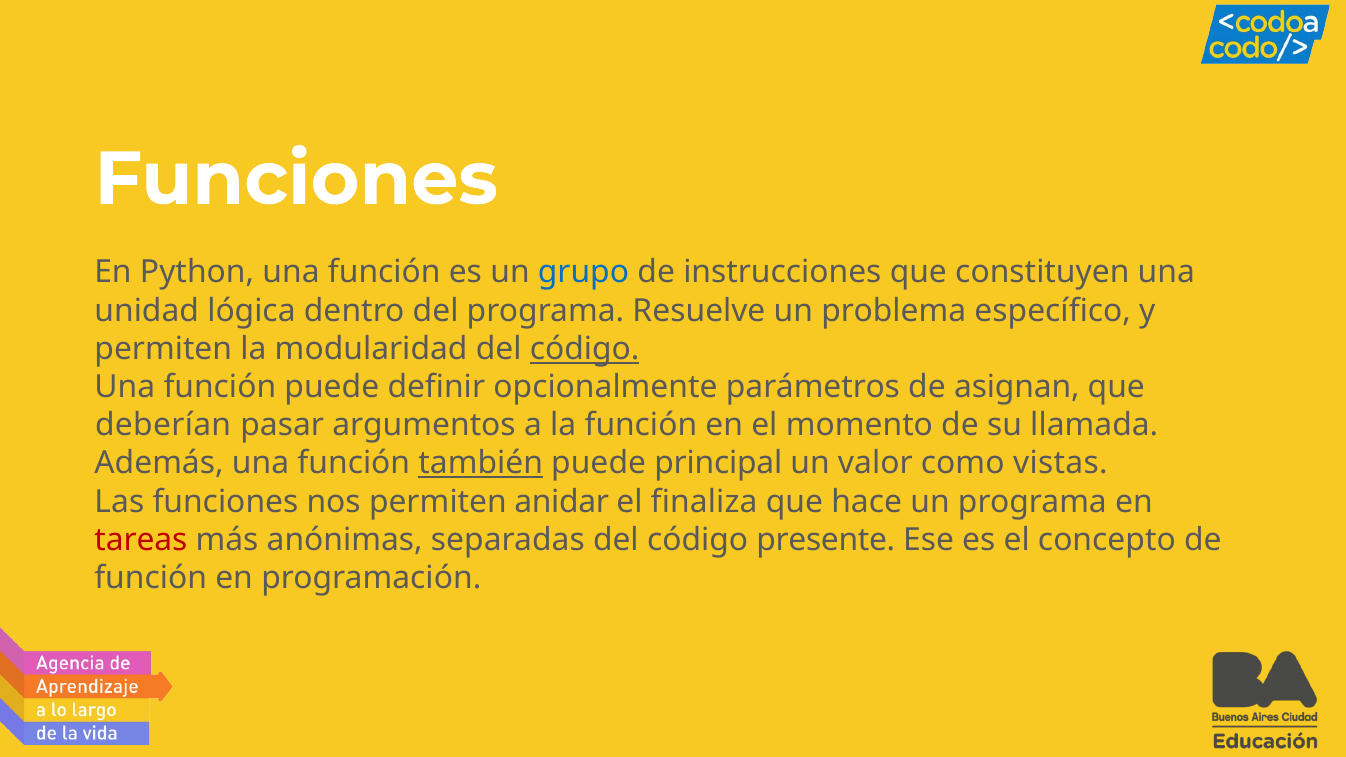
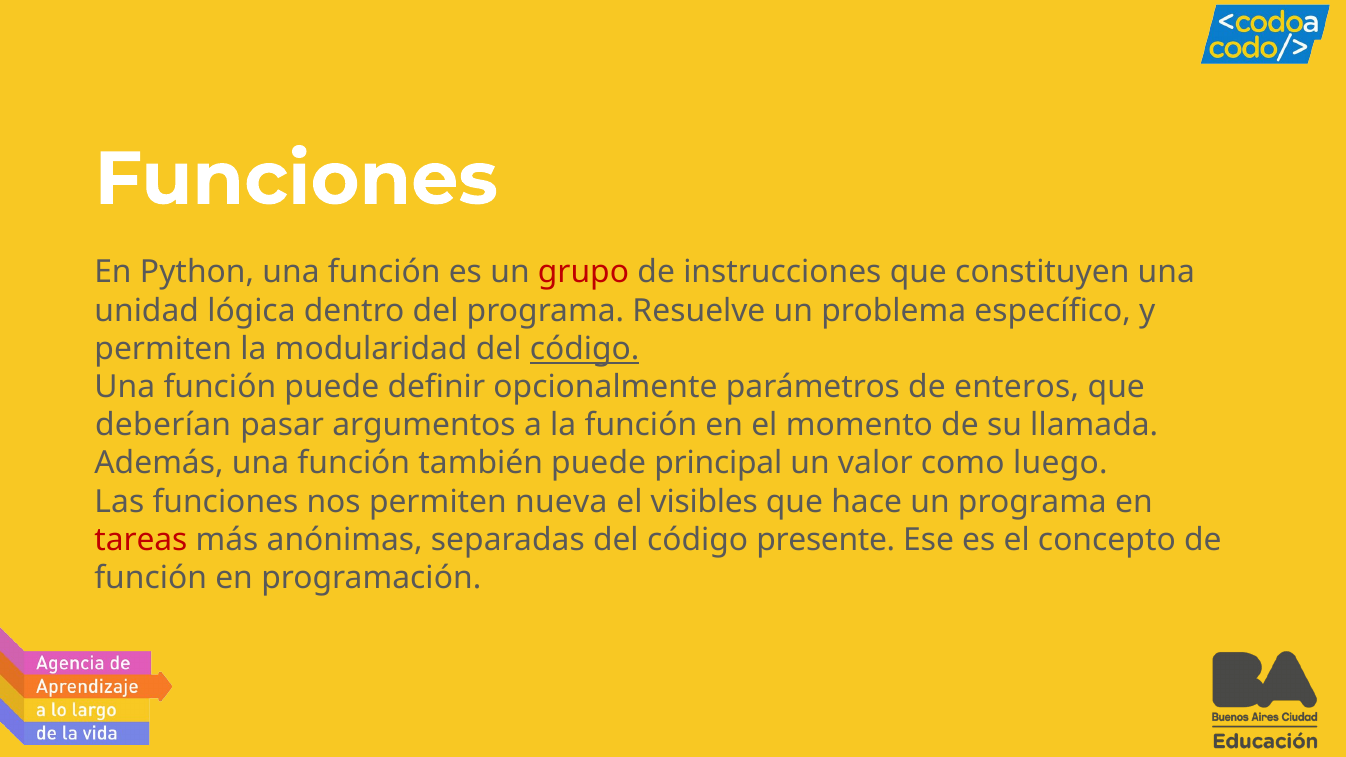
grupo colour: blue -> red (583, 273)
asignan: asignan -> enteros (1017, 387)
también underline: present -> none (481, 464)
vistas: vistas -> luego (1060, 464)
anidar: anidar -> nueva (561, 502)
finaliza: finaliza -> visibles (704, 502)
